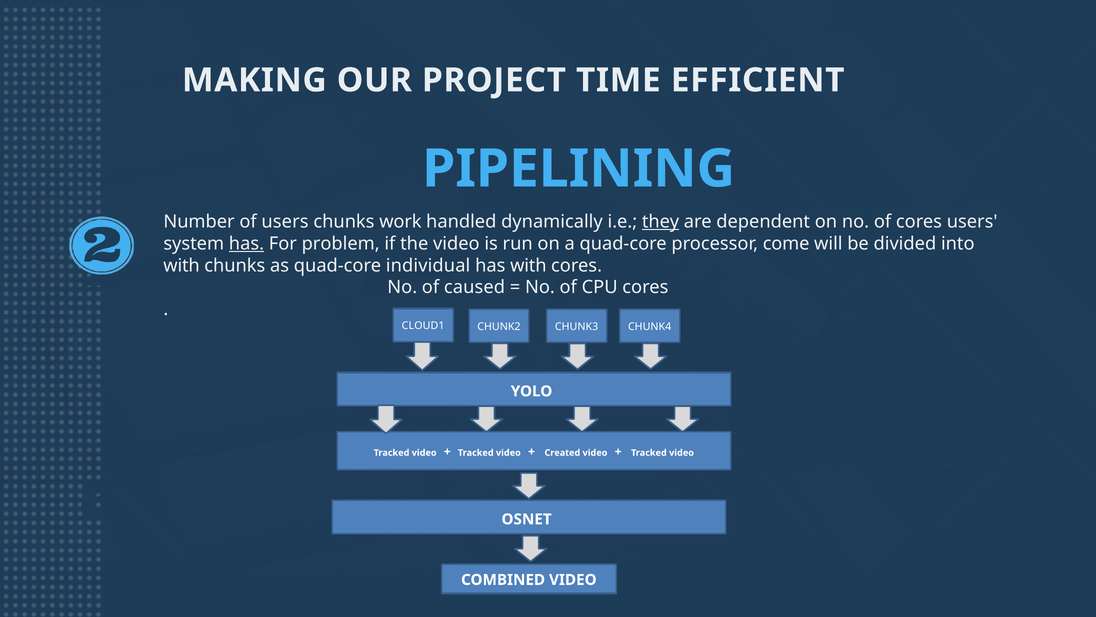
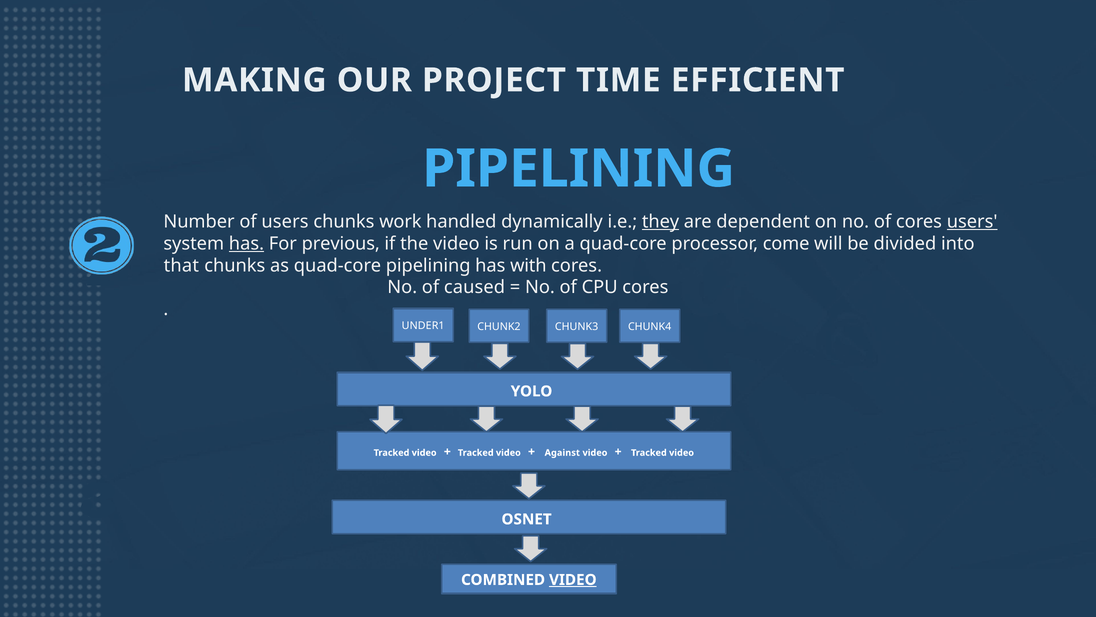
users underline: none -> present (972, 221)
problem: problem -> previous (341, 243)
with: with -> that (181, 265)
quad-core individual: individual -> pipelining (428, 265)
CLOUD1: CLOUD1 -> UNDER1 (423, 326)
Created: Created -> Against (562, 452)
VIDEO underline: none -> present (573, 579)
